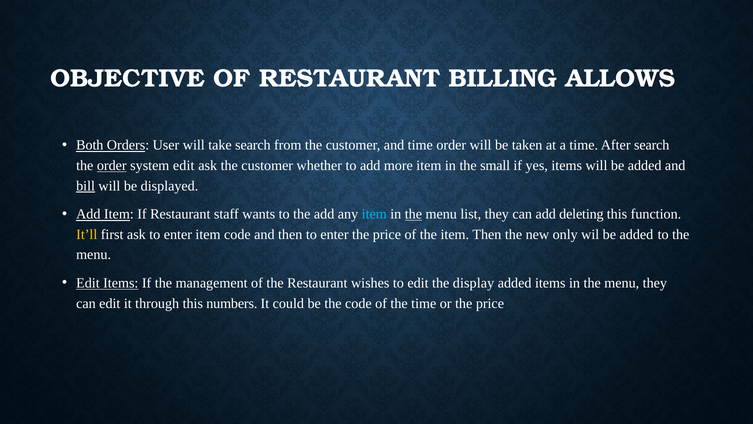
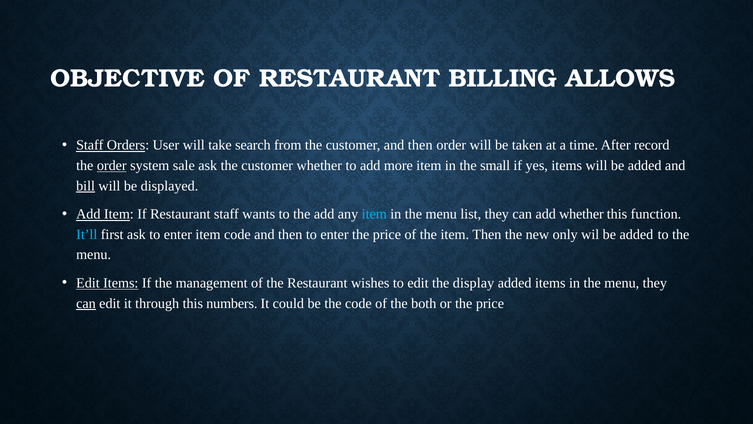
Both: Both -> Staff (90, 145)
customer and time: time -> then (420, 145)
After search: search -> record (652, 145)
system edit: edit -> sale (184, 165)
the underline: present -> none (413, 214)
add deleting: deleting -> whether (581, 214)
It’ll colour: yellow -> light blue (87, 234)
can underline: none -> present (86, 303)
the time: time -> both (424, 303)
